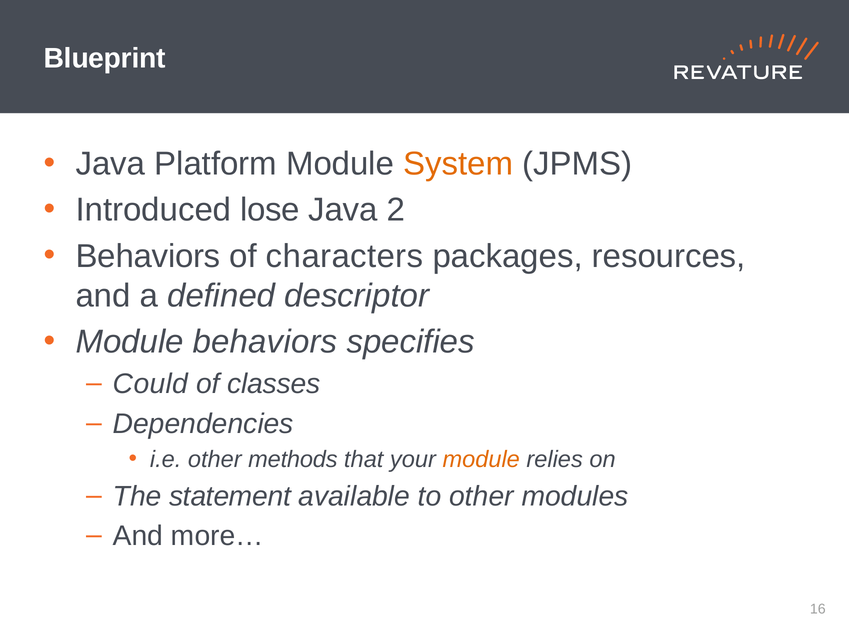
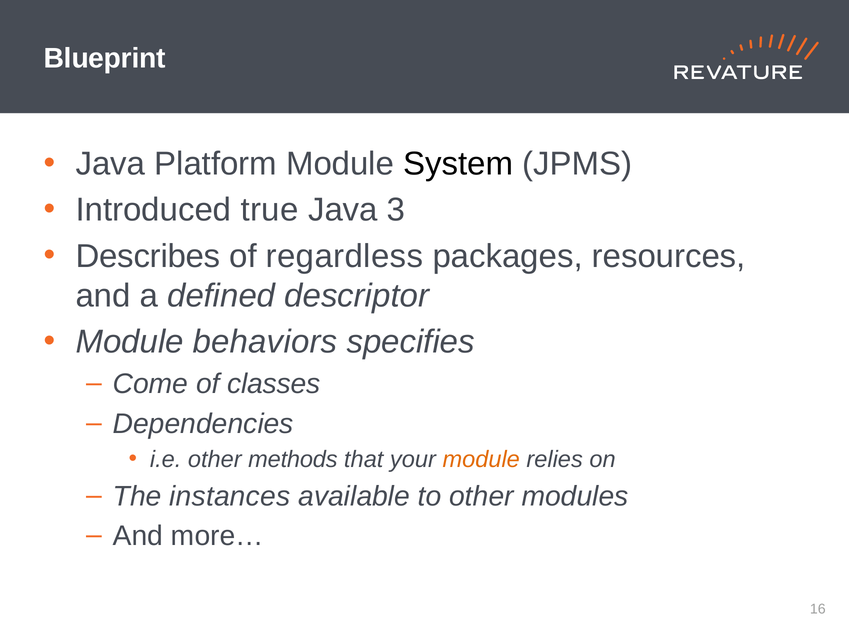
System colour: orange -> black (458, 164)
lose: lose -> true (269, 210)
2: 2 -> 3 (396, 210)
Behaviors: Behaviors -> Describes (148, 256)
characters: characters -> regardless (345, 256)
Could: Could -> Come (150, 384)
statement: statement -> instances (230, 496)
